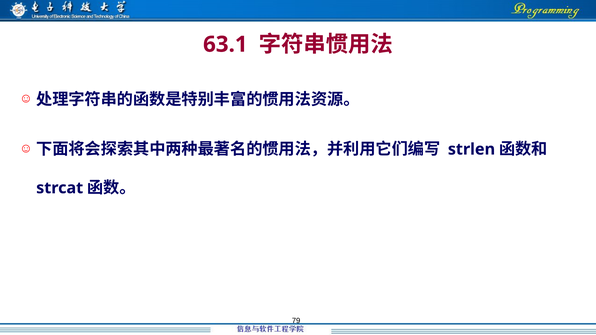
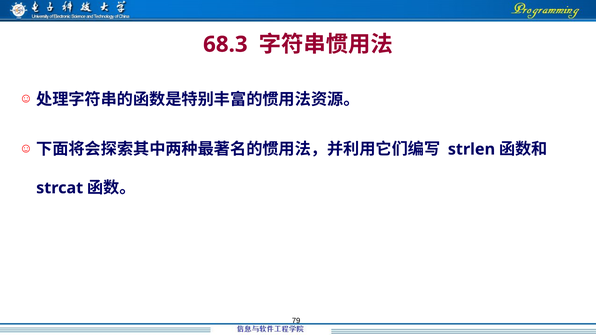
63.1: 63.1 -> 68.3 (225, 44)
